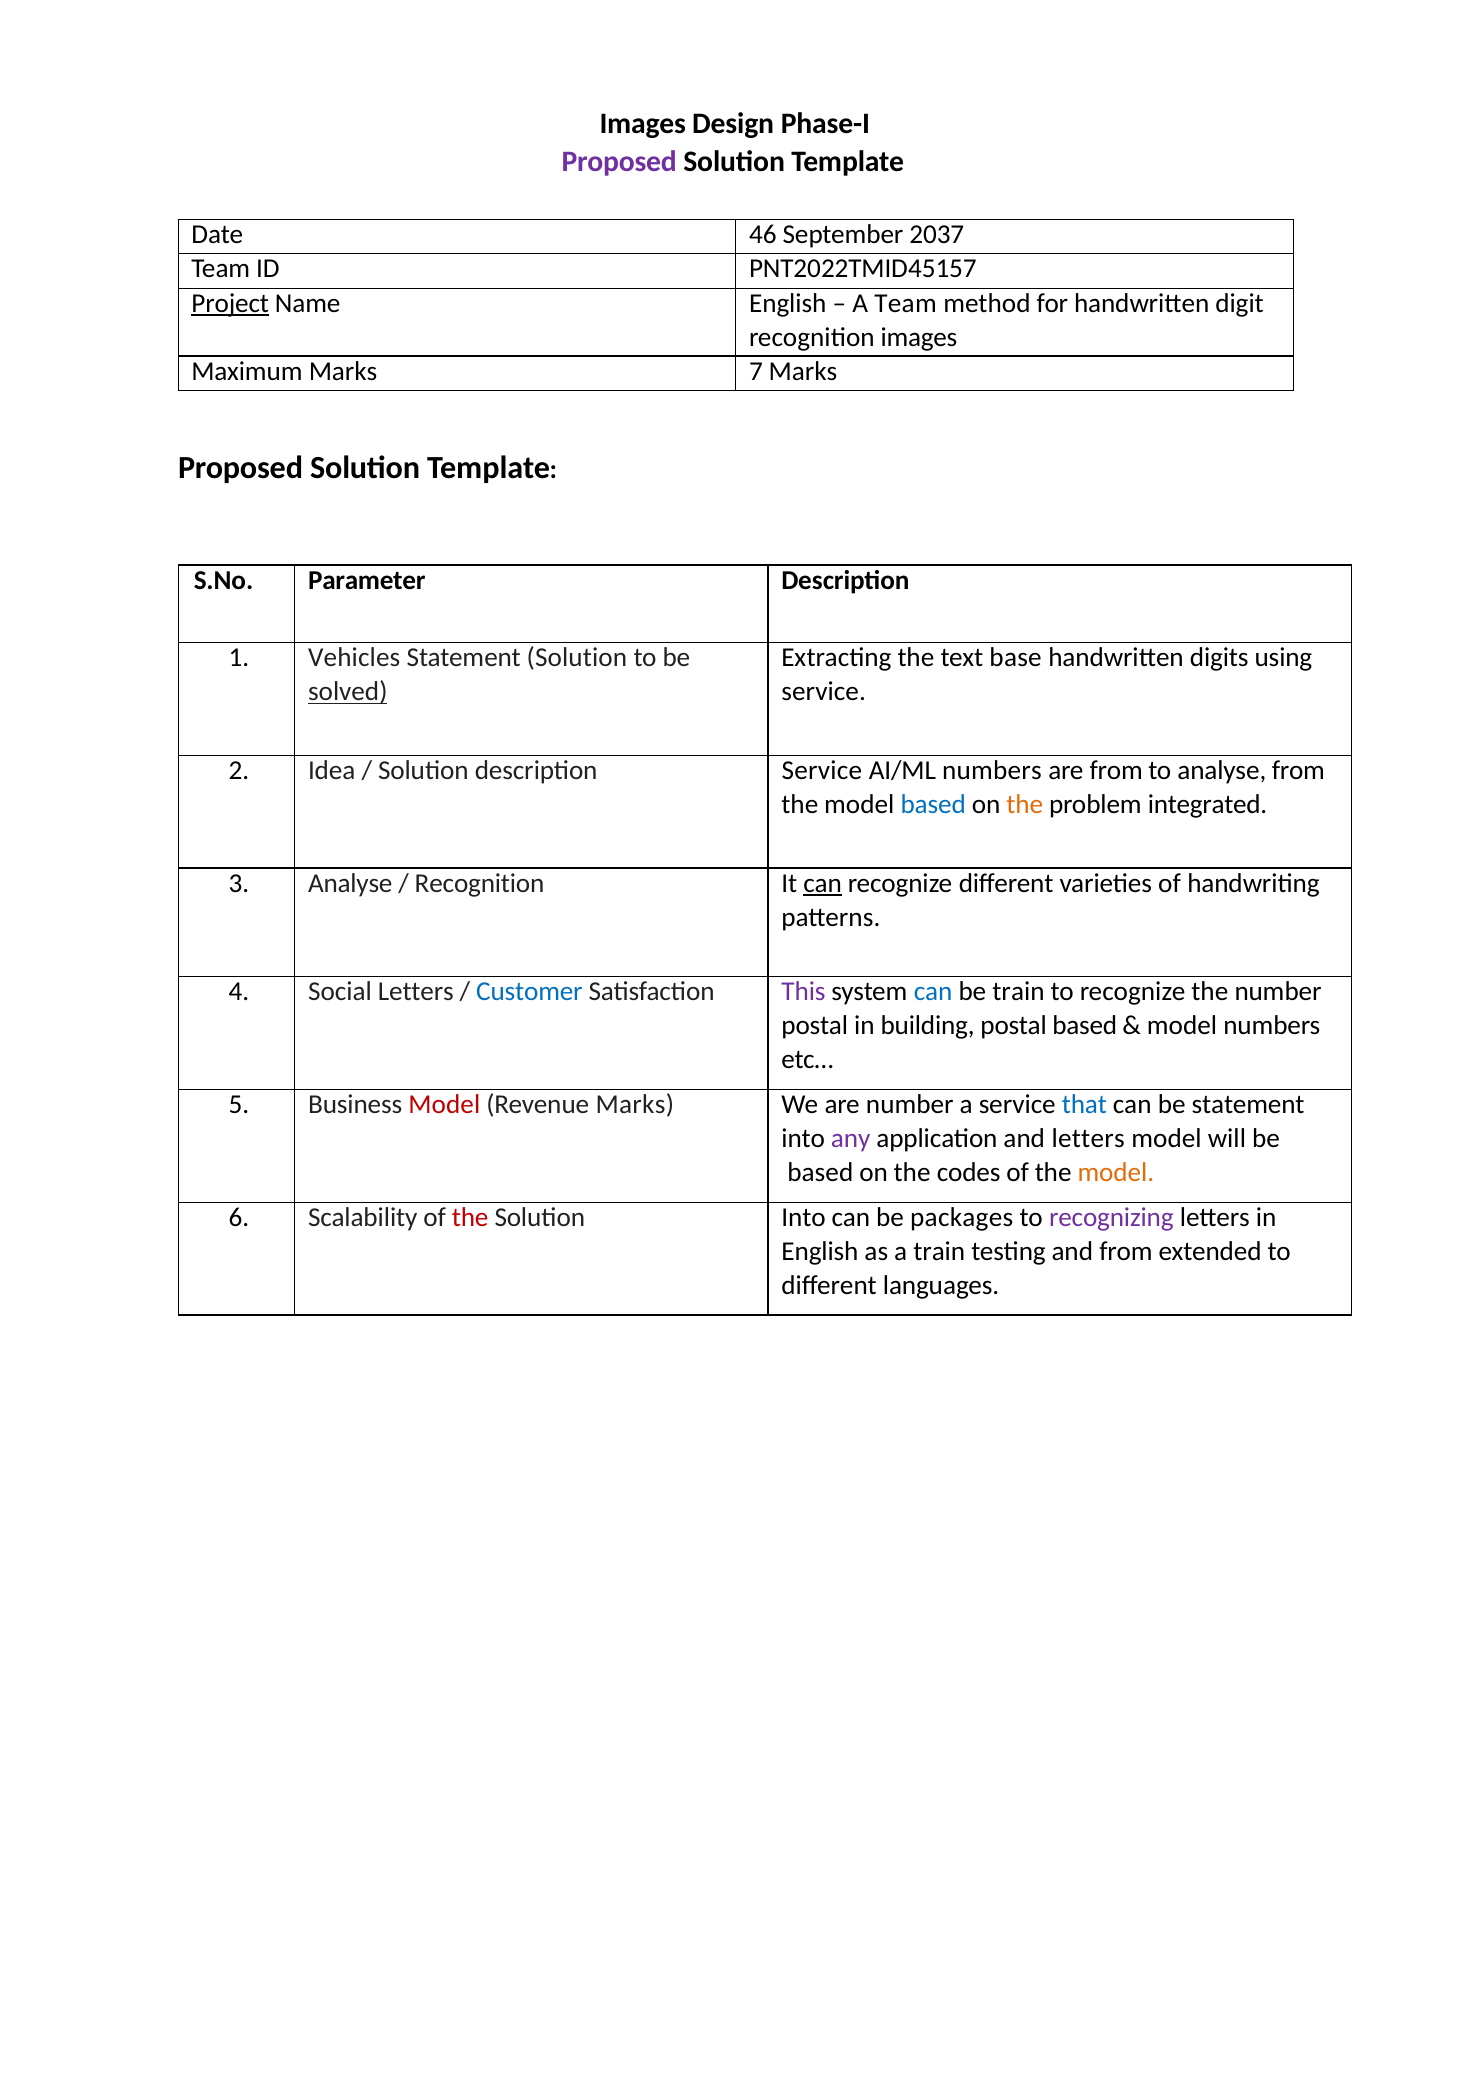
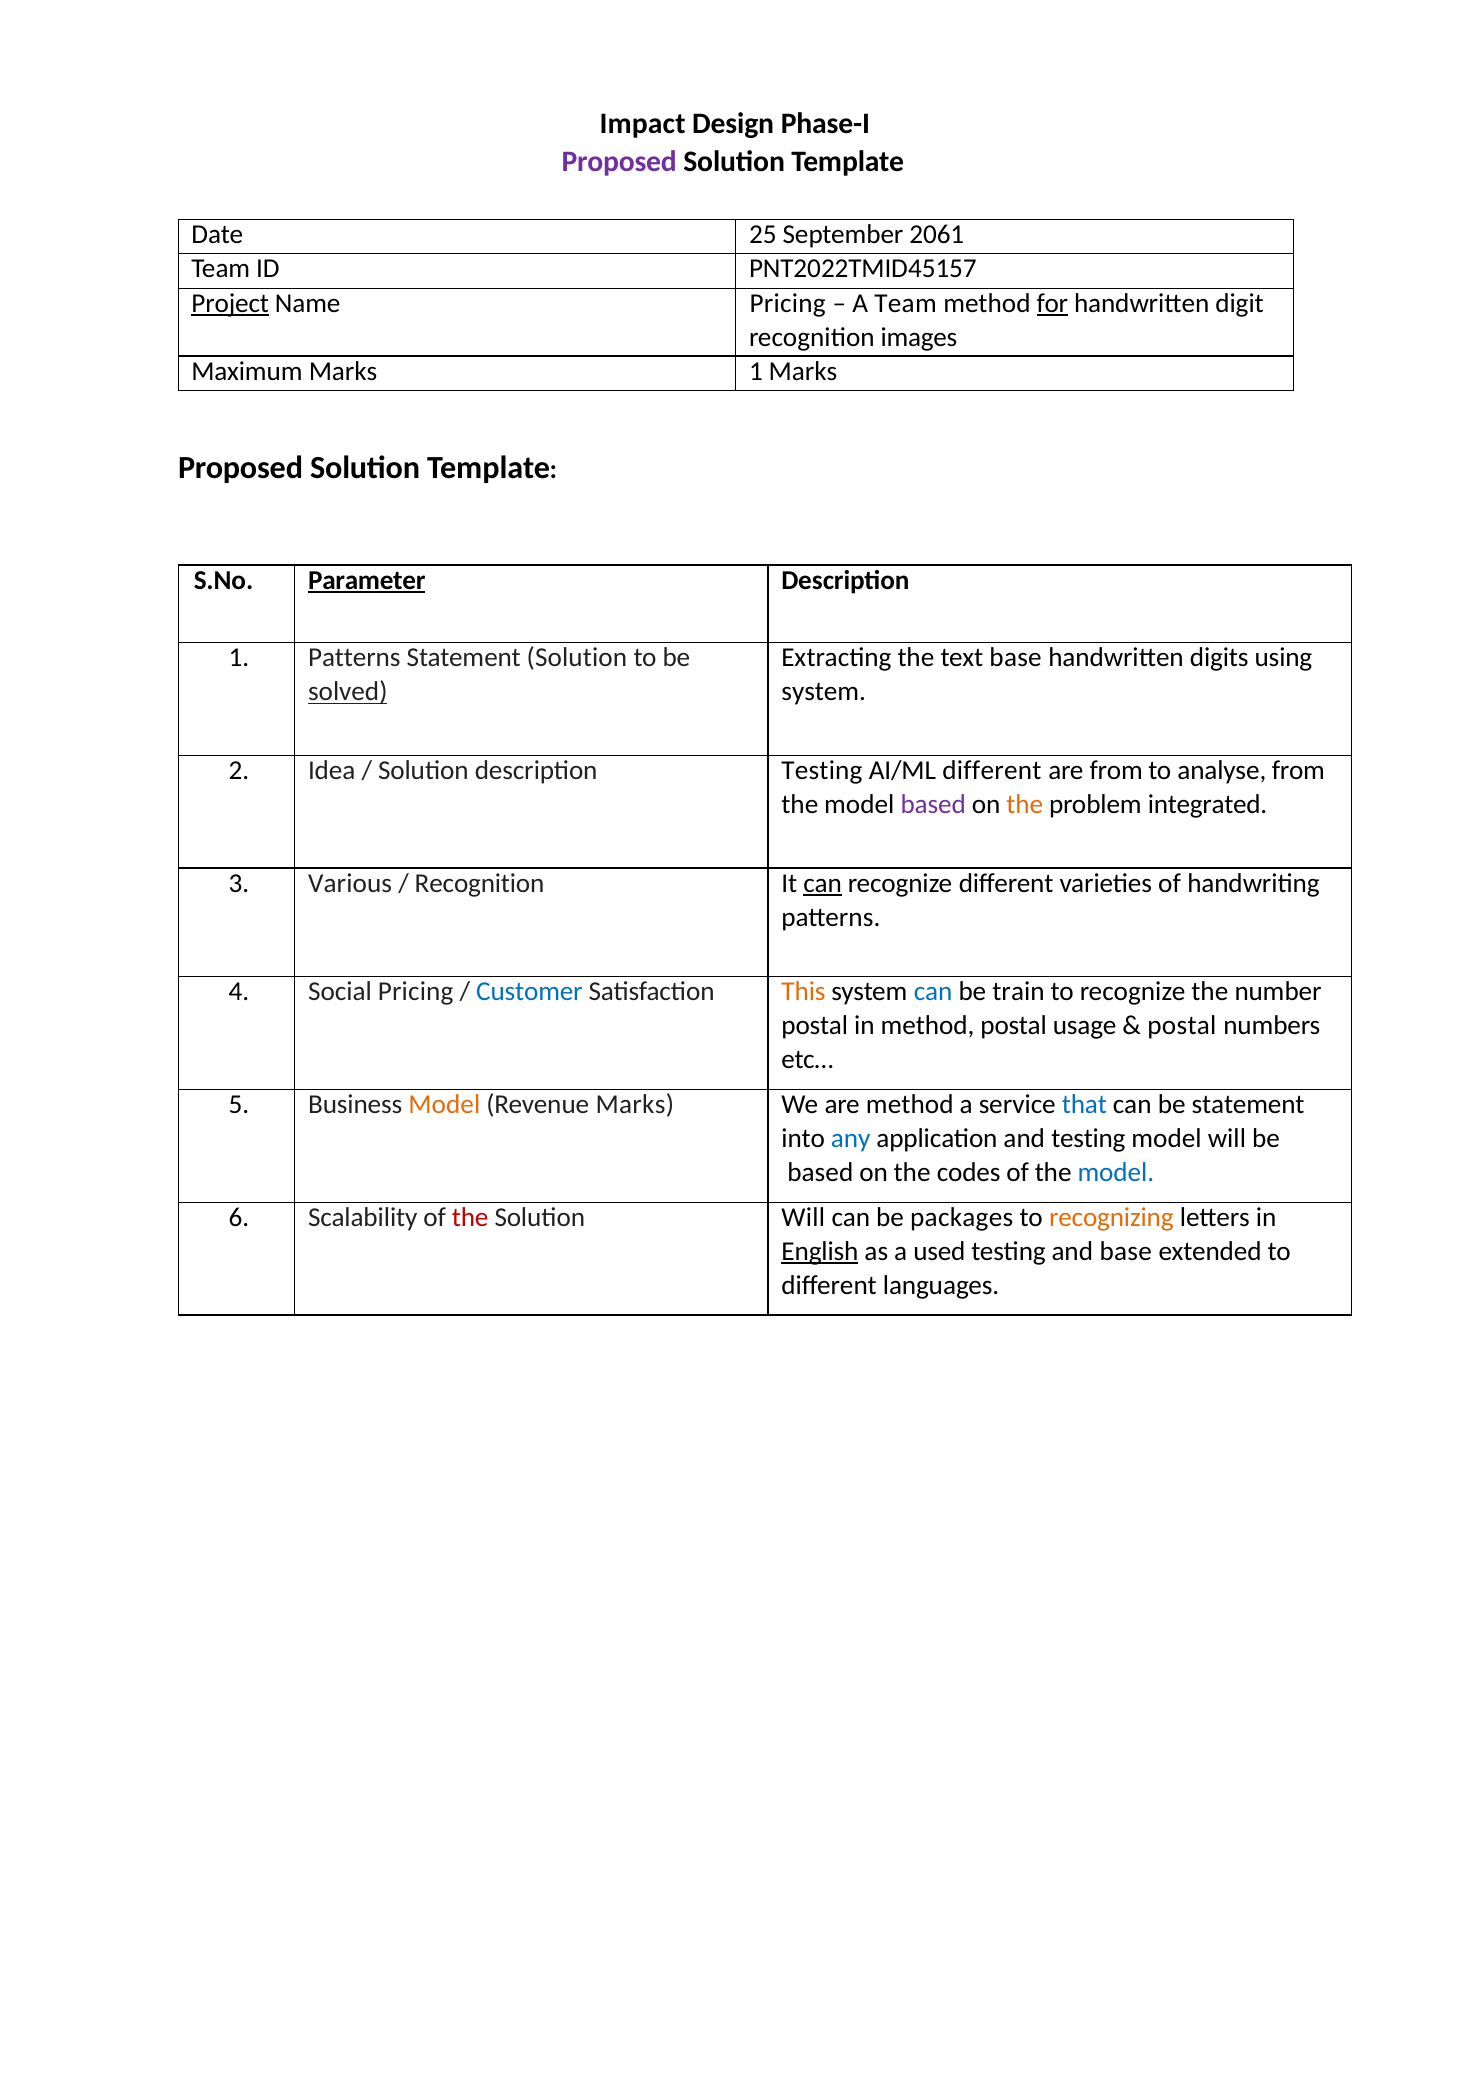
Images: Images -> Impact (643, 123)
46: 46 -> 25 (763, 235)
2037: 2037 -> 2061 (937, 235)
Name English: English -> Pricing (788, 303)
for underline: none -> present (1052, 303)
Marks 7: 7 -> 1 (756, 371)
Parameter underline: none -> present (367, 581)
1 Vehicles: Vehicles -> Patterns (354, 658)
service: service -> system (824, 692)
description Service: Service -> Testing (822, 770)
AI/ML numbers: numbers -> different (992, 770)
based colour: blue -> purple (933, 805)
3 Analyse: Analyse -> Various (350, 883)
Social Letters: Letters -> Pricing (416, 992)
This colour: purple -> orange (804, 992)
in building: building -> method (928, 1026)
postal based: based -> usage (1085, 1026)
model: model -> postal (1182, 1026)
Model colour: red -> orange (444, 1105)
are number: number -> method (910, 1105)
any colour: purple -> blue (851, 1139)
and letters: letters -> testing (1088, 1139)
model colour: orange -> blue (1116, 1172)
Solution Into: Into -> Will (803, 1217)
recognizing colour: purple -> orange (1111, 1217)
English underline: none -> present (820, 1251)
a train: train -> used (939, 1251)
and from: from -> base (1126, 1251)
